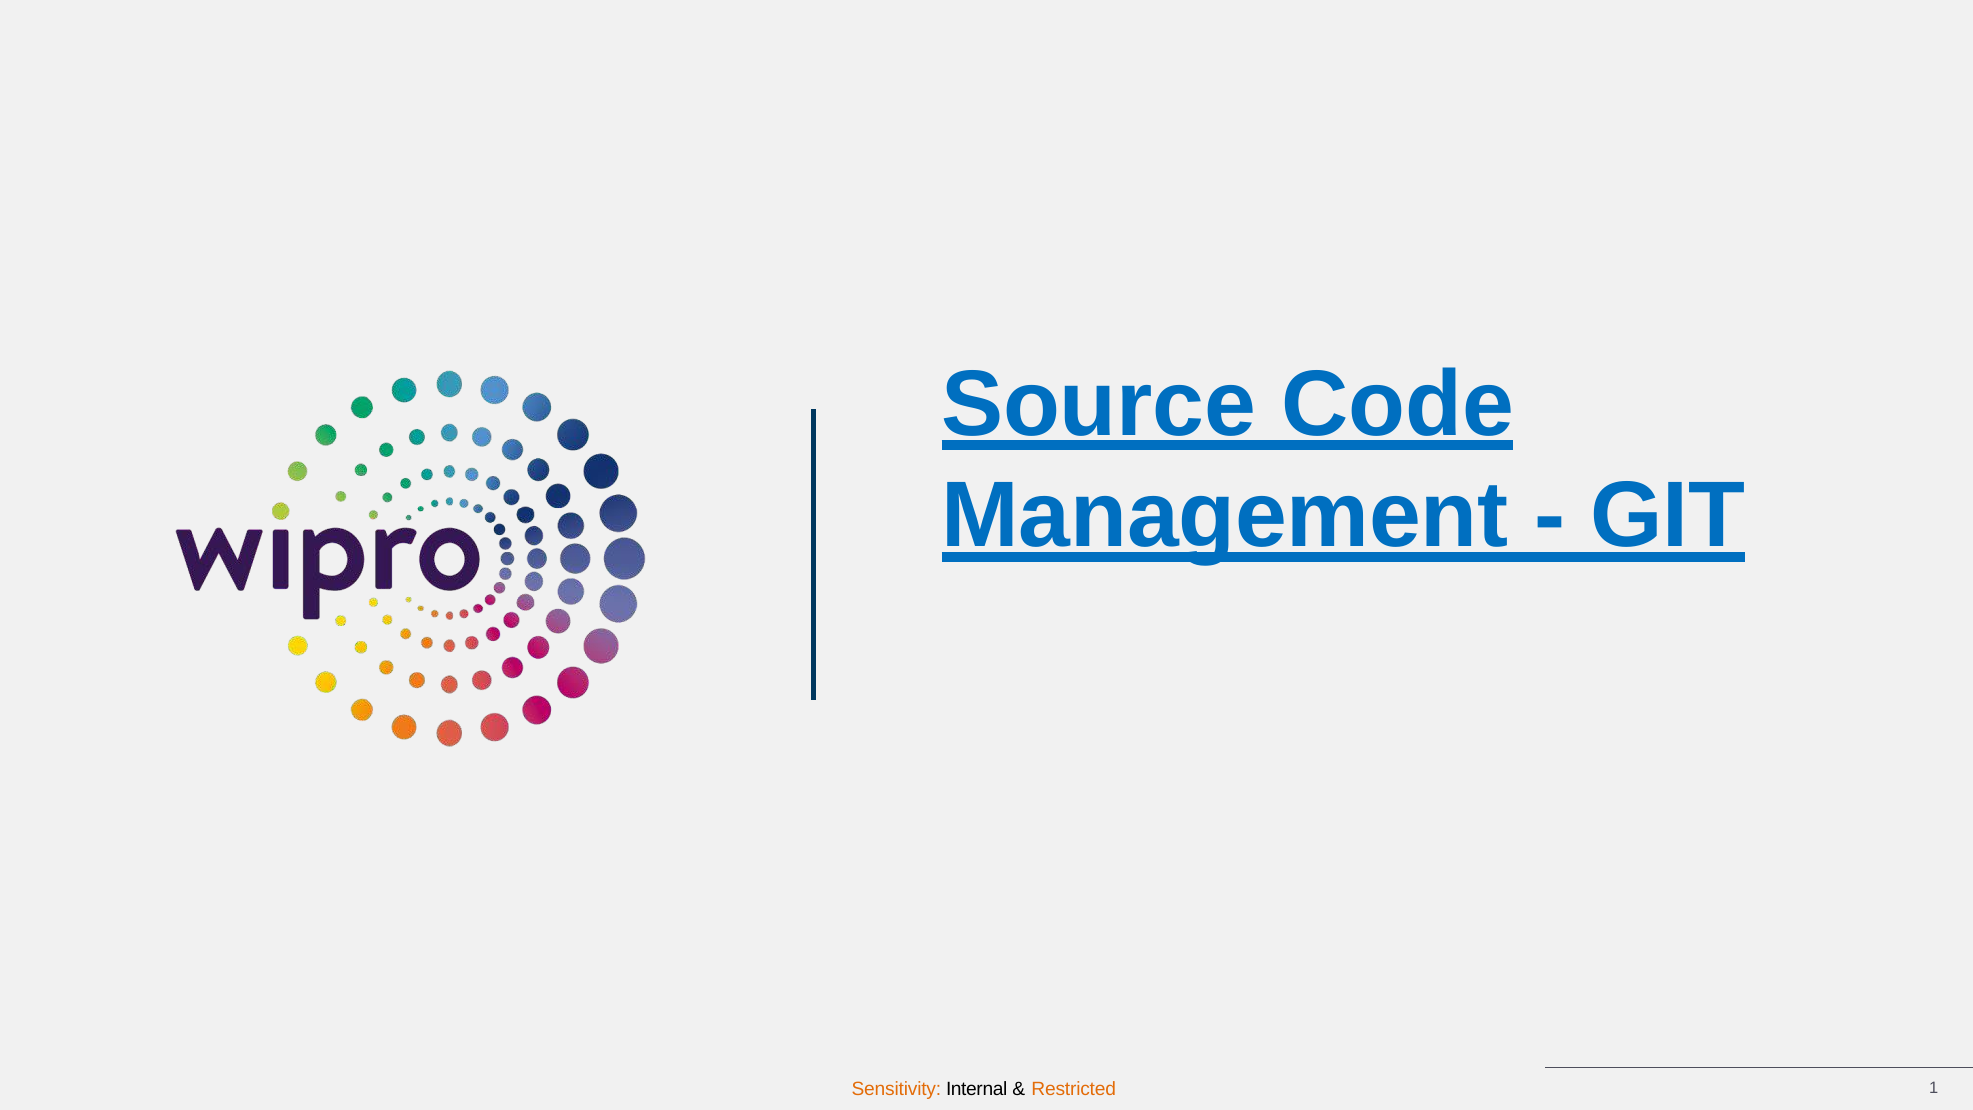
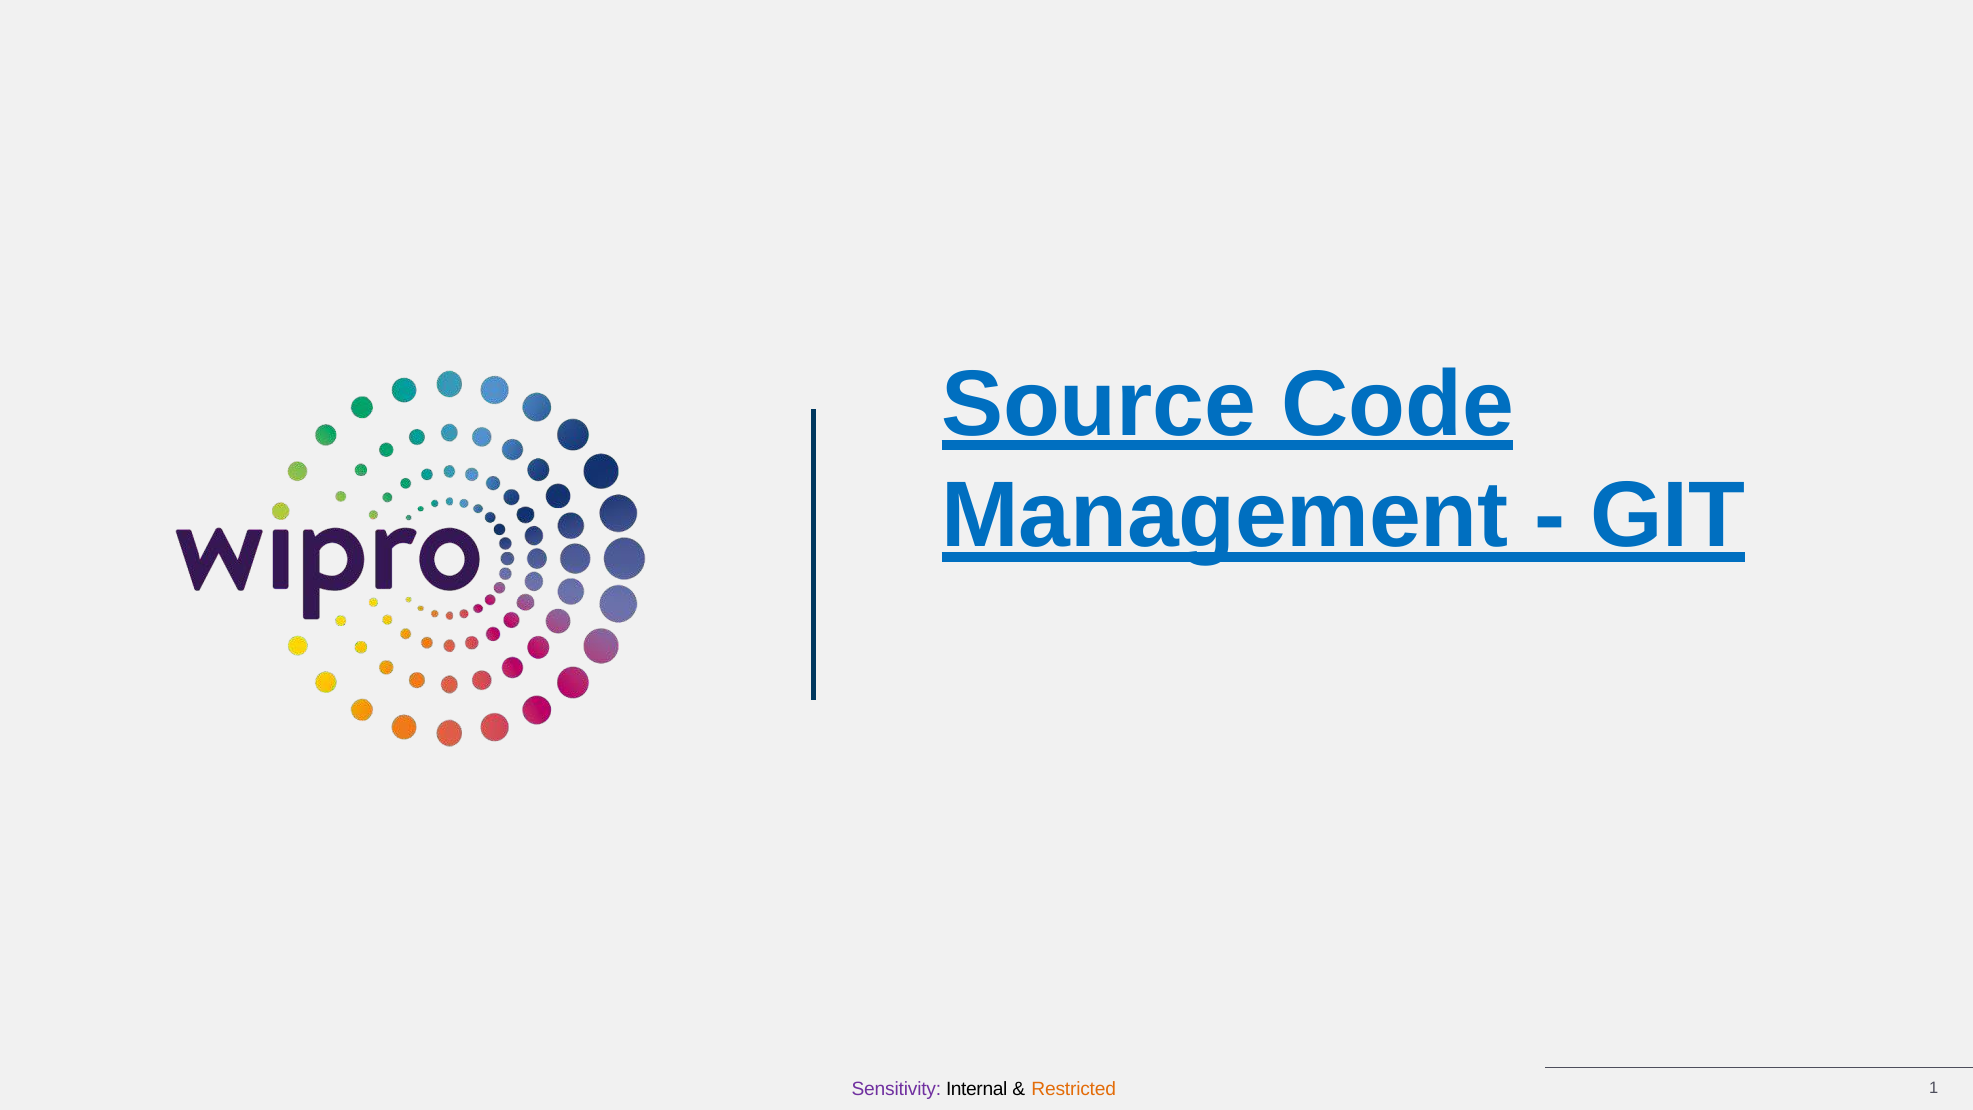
Sensitivity colour: orange -> purple (896, 1089)
